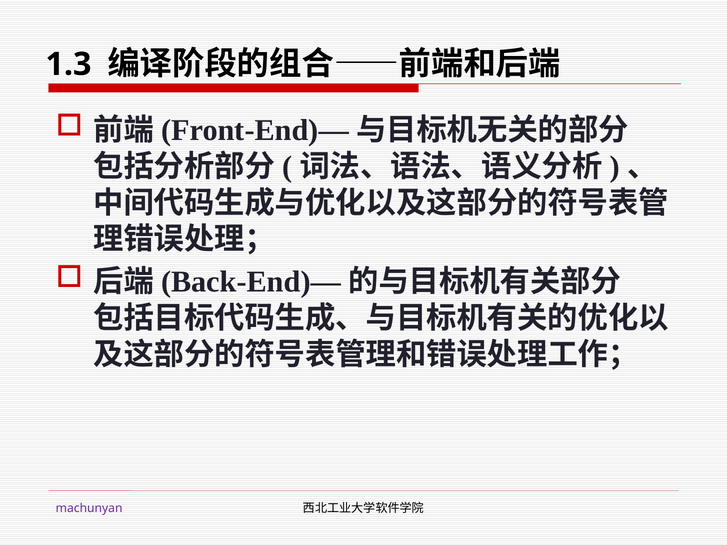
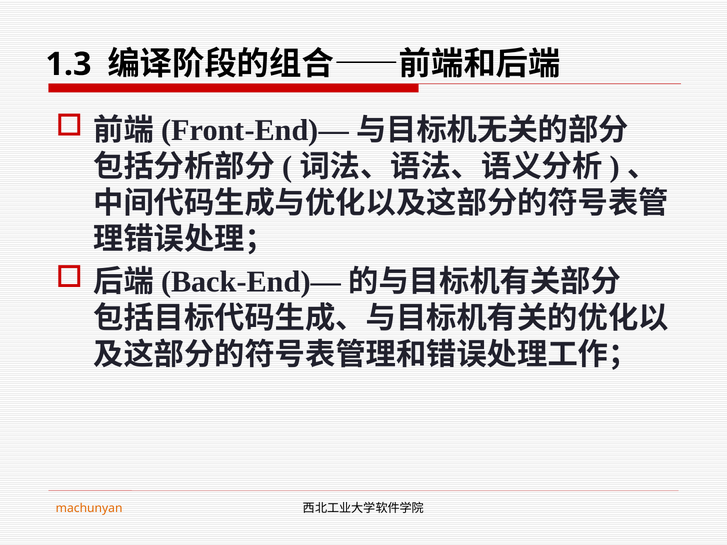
machunyan colour: purple -> orange (89, 508)
